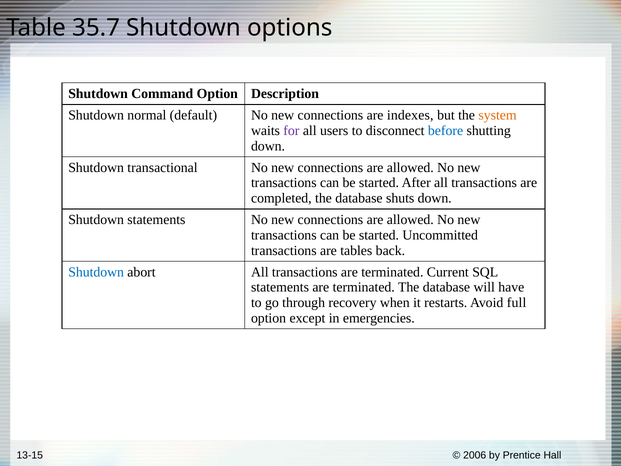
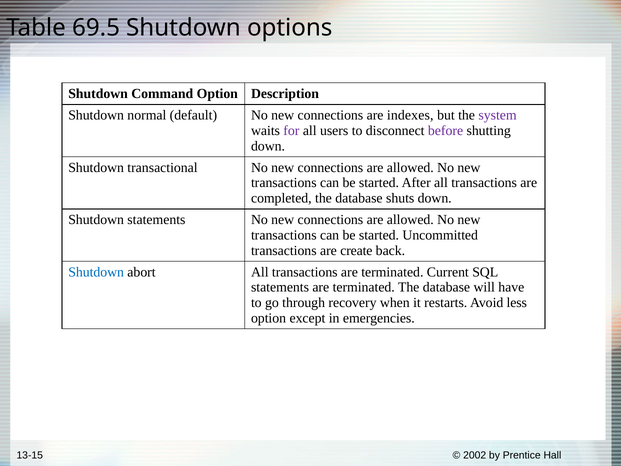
35.7: 35.7 -> 69.5 (96, 28)
system colour: orange -> purple (498, 115)
before colour: blue -> purple (446, 131)
tables: tables -> create (356, 250)
full: full -> less (517, 303)
2006: 2006 -> 2002 (475, 455)
